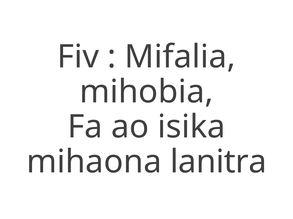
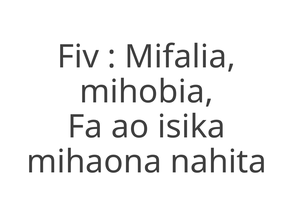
lanitra: lanitra -> nahita (218, 162)
